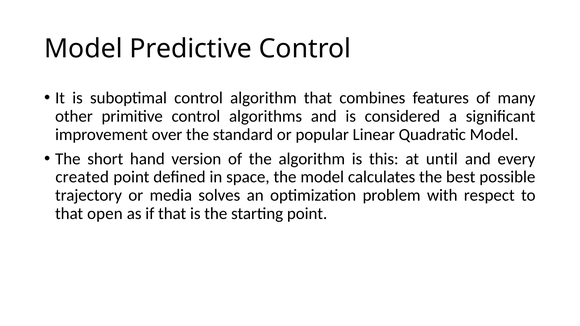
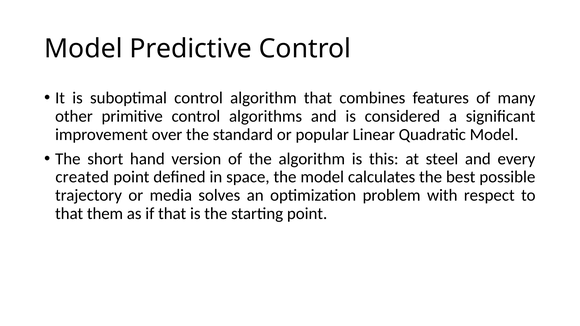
until: until -> steel (442, 159)
open: open -> them (105, 214)
